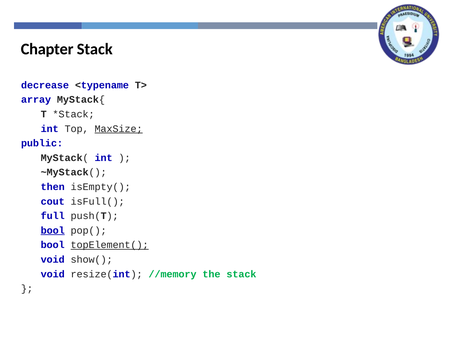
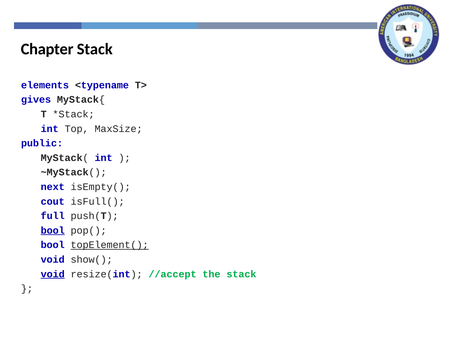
decrease: decrease -> elements (45, 85)
array: array -> gives (36, 100)
MaxSize underline: present -> none (119, 129)
then: then -> next (53, 187)
void underline: none -> present (53, 274)
//memory: //memory -> //accept (173, 274)
